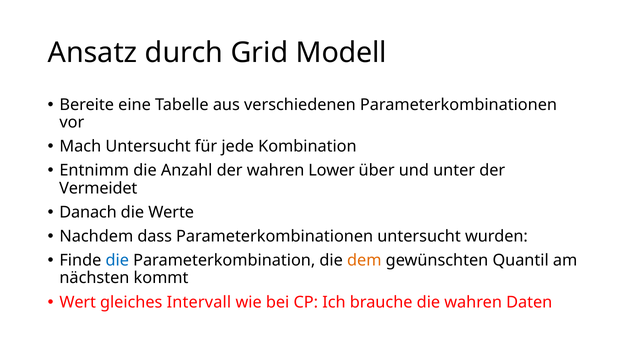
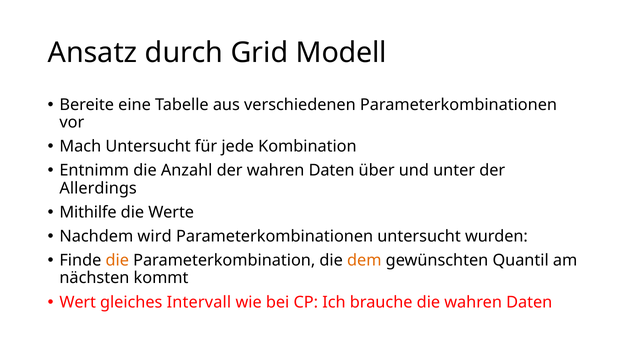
der wahren Lower: Lower -> Daten (332, 171)
Vermeidet: Vermeidet -> Allerdings (98, 188)
Danach: Danach -> Mithilfe (88, 212)
dass: dass -> wird (155, 236)
die colour: blue -> orange (117, 261)
